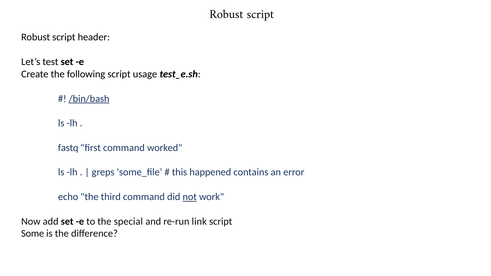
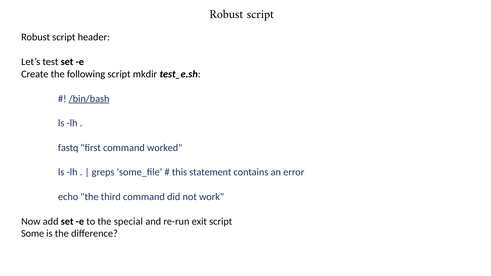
usage: usage -> mkdir (145, 74)
happened: happened -> statement (210, 172)
not underline: present -> none (190, 197)
link: link -> exit (199, 221)
